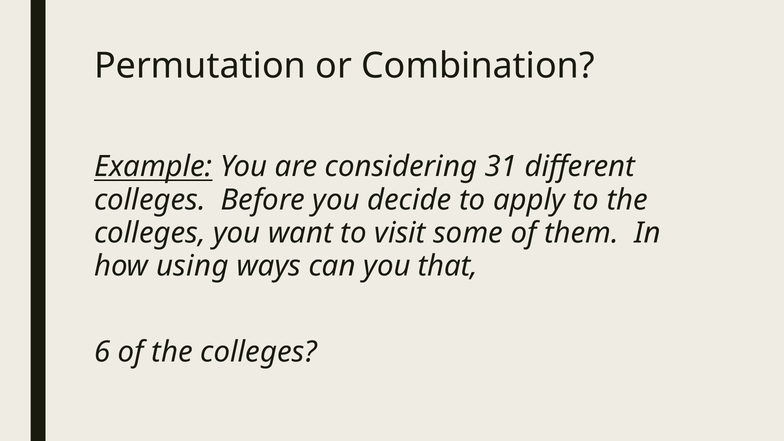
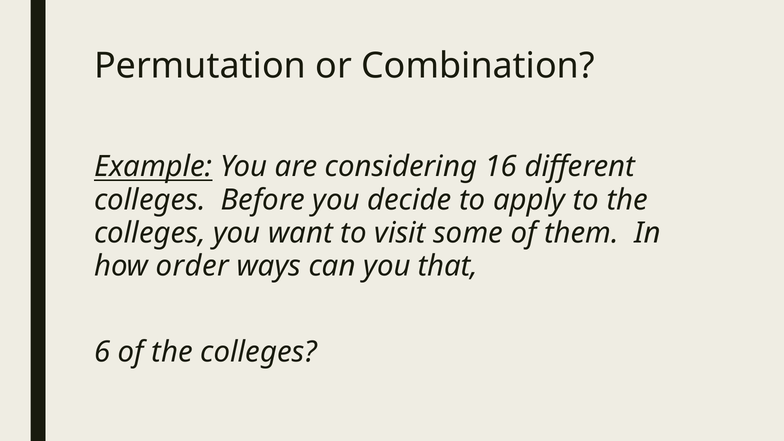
31: 31 -> 16 (501, 167)
using: using -> order (192, 266)
